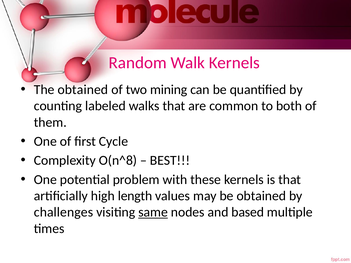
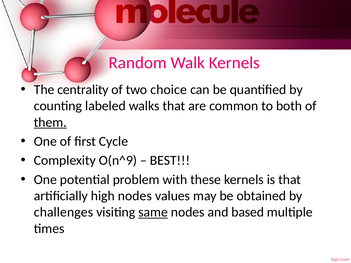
The obtained: obtained -> centrality (83, 90)
mining: mining -> choice (169, 90)
them underline: none -> present (50, 122)
O(n^8: O(n^8 -> O(n^9 (118, 161)
high length: length -> nodes (135, 196)
